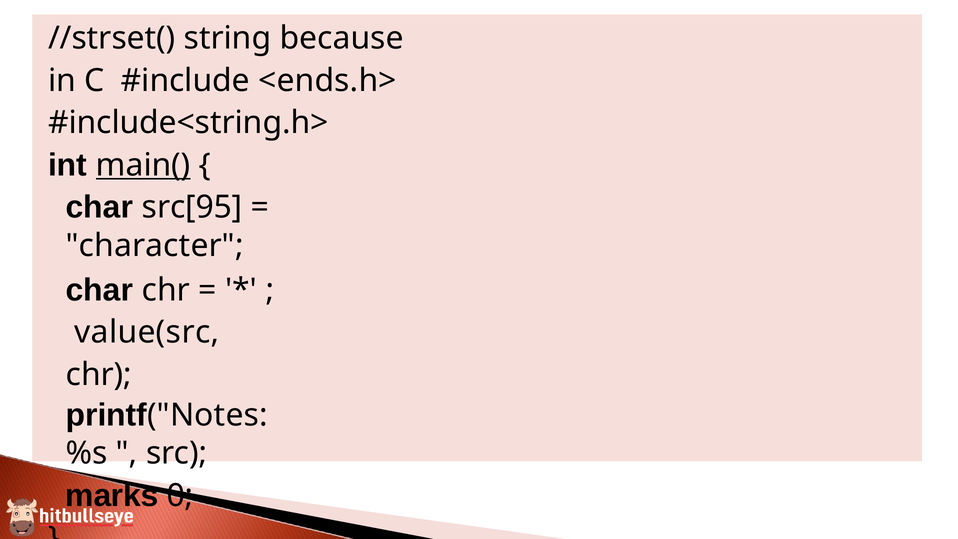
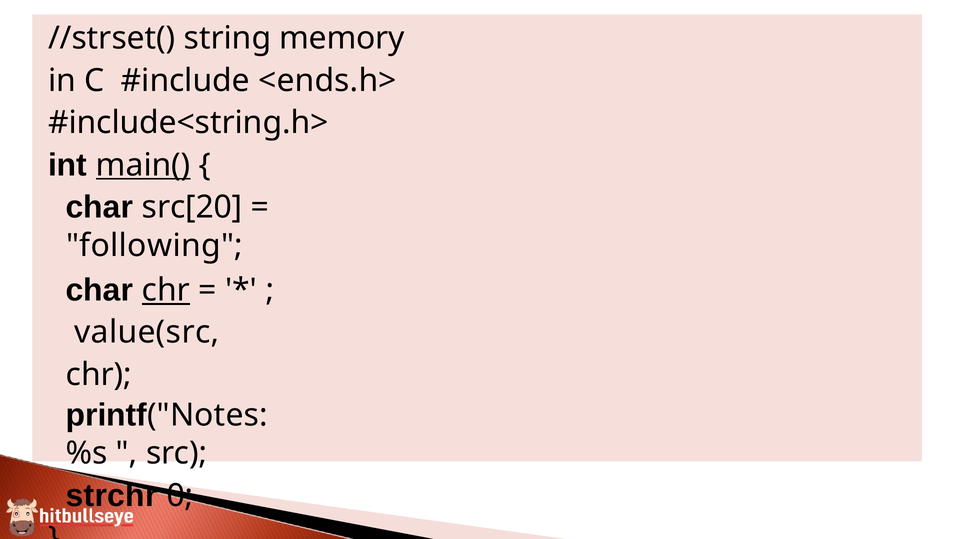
because: because -> memory (342, 38)
src[95: src[95 -> src[20 (192, 207)
character: character -> following (155, 246)
chr underline: none -> present (166, 290)
marks: marks -> strchr (112, 496)
